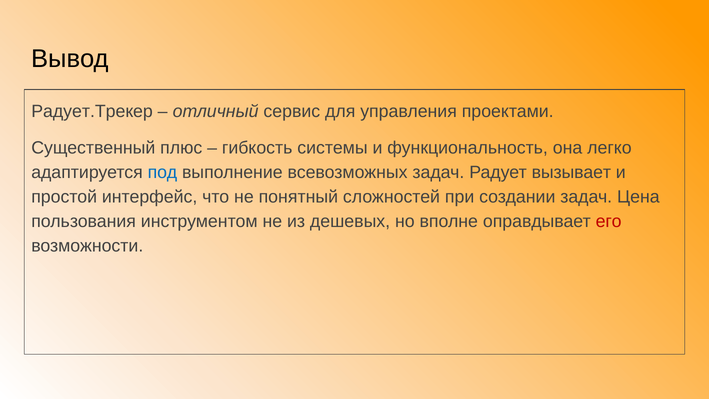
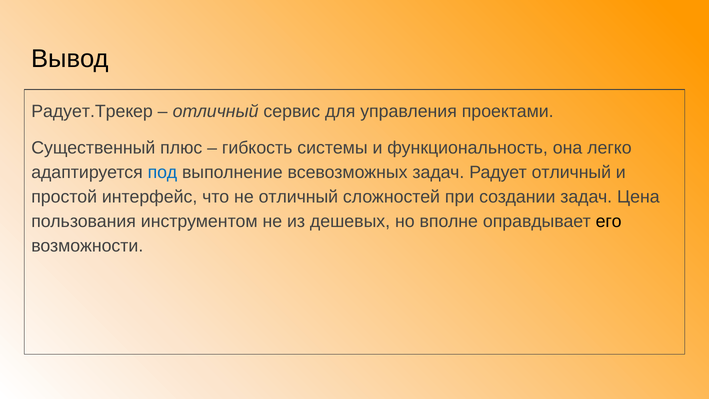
Радует вызывает: вызывает -> отличный (571, 172)
не понятный: понятный -> отличный (298, 197)
его colour: red -> black (609, 221)
